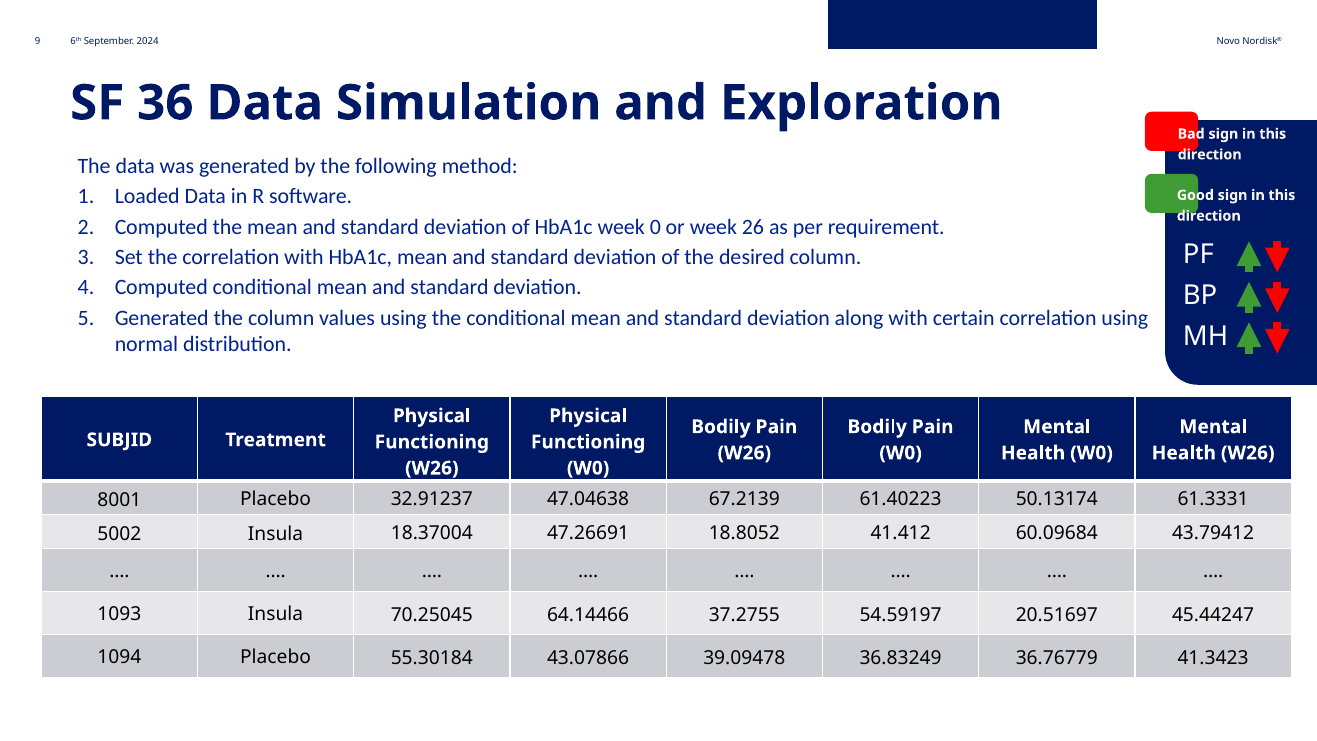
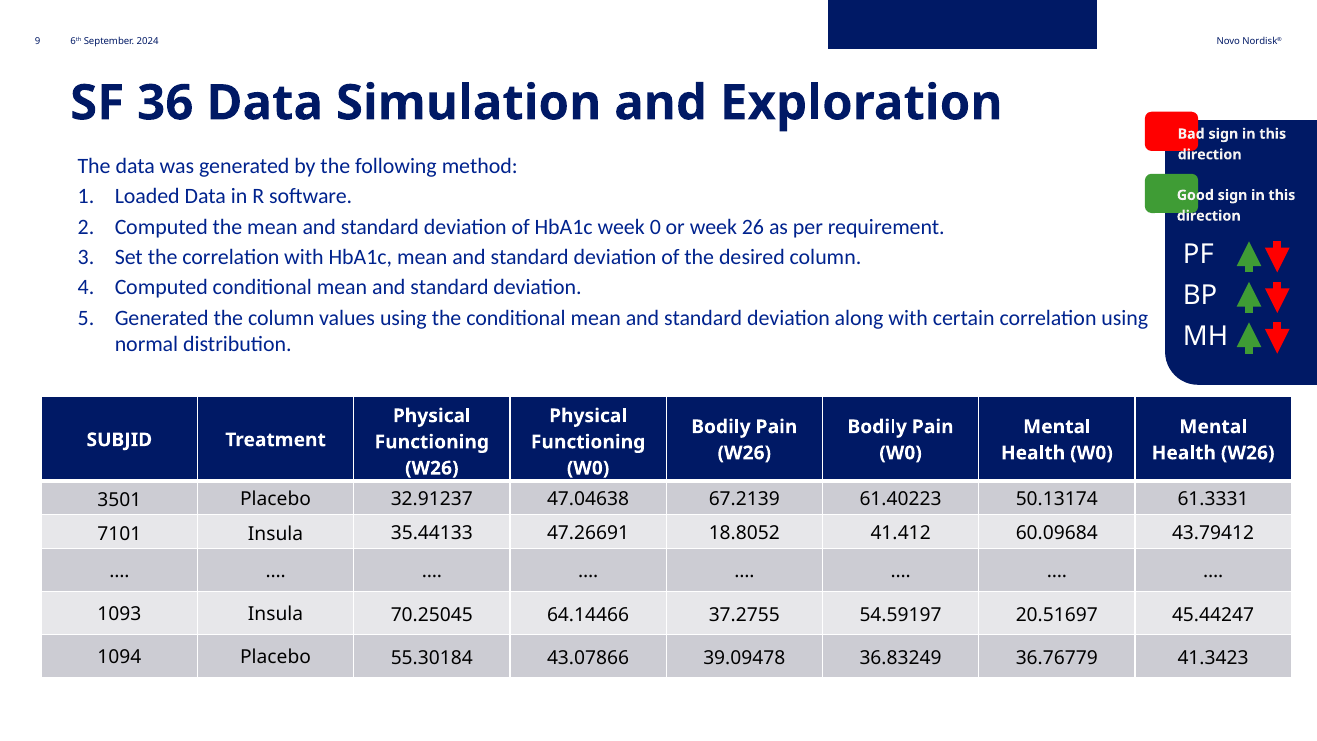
8001: 8001 -> 3501 (119, 500)
5002: 5002 -> 7101 (119, 534)
18.37004: 18.37004 -> 35.44133 (432, 533)
